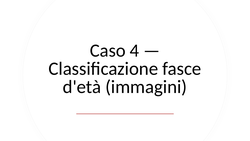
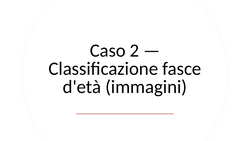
4: 4 -> 2 (134, 50)
